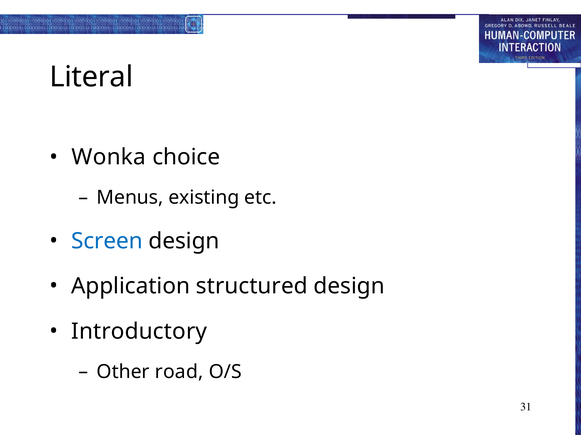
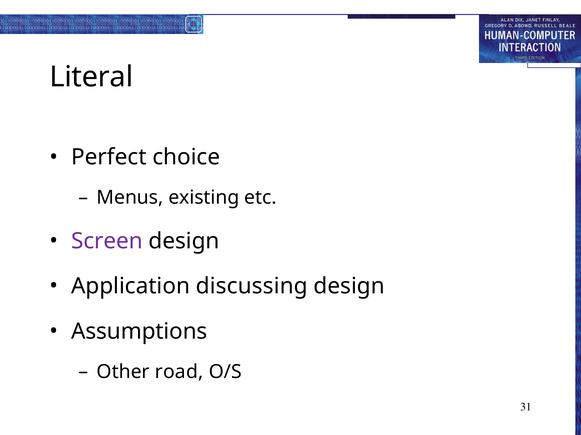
Wonka: Wonka -> Perfect (109, 157)
Screen colour: blue -> purple (107, 241)
structured: structured -> discussing (252, 287)
Introductory: Introductory -> Assumptions (139, 332)
